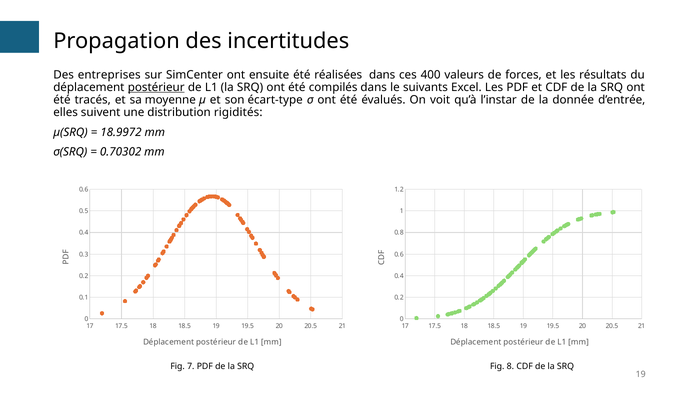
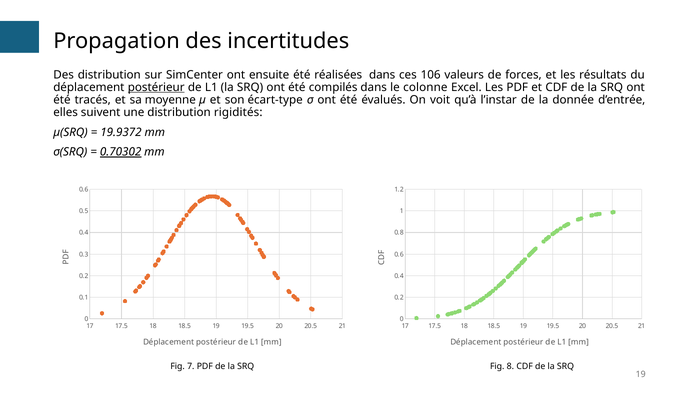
Des entreprises: entreprises -> distribution (109, 75)
400: 400 -> 106 (431, 75)
suivants: suivants -> colonne (425, 87)
18.9972: 18.9972 -> 19.9372 (121, 132)
0.70302 underline: none -> present (121, 152)
